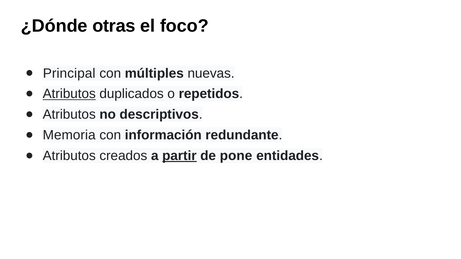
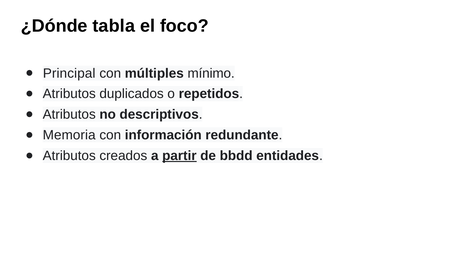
otras: otras -> tabla (114, 26)
nuevas: nuevas -> mínimo (211, 73)
Atributos underline: present -> none (69, 94)
pone: pone -> bbdd (236, 156)
